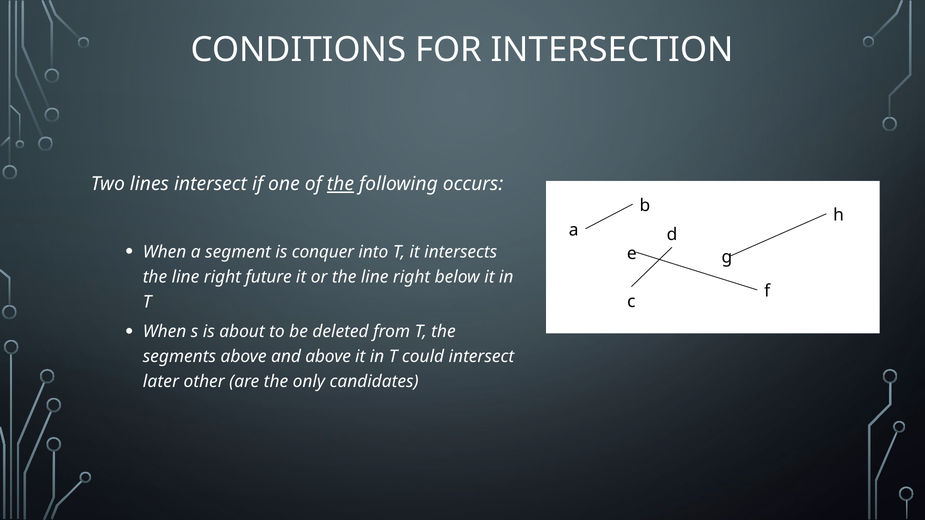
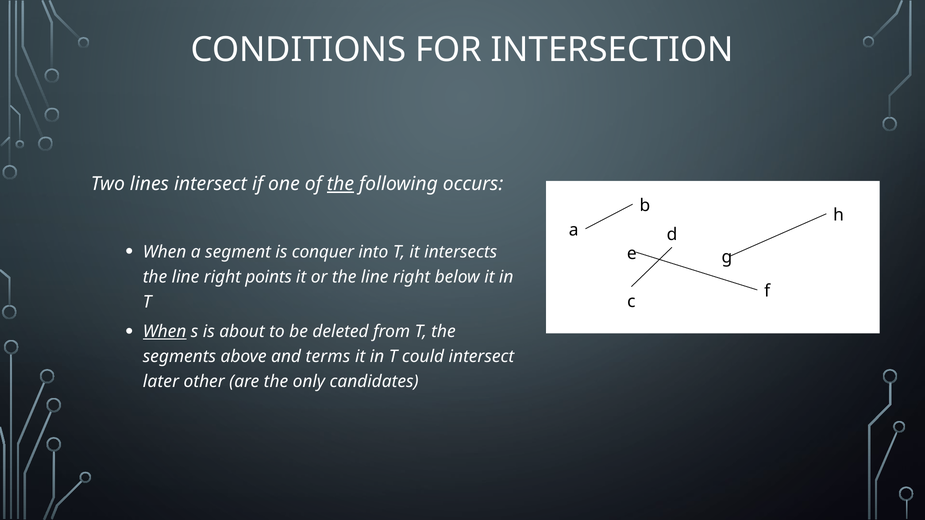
future: future -> points (269, 277)
When underline: none -> present (165, 332)
and above: above -> terms (328, 357)
